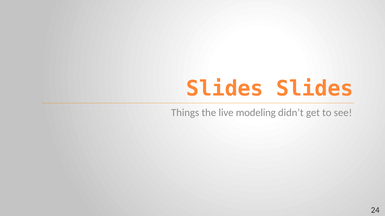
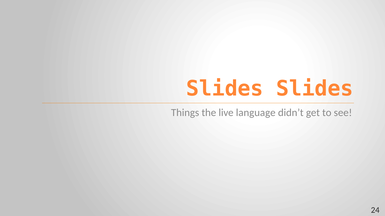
modeling: modeling -> language (256, 113)
